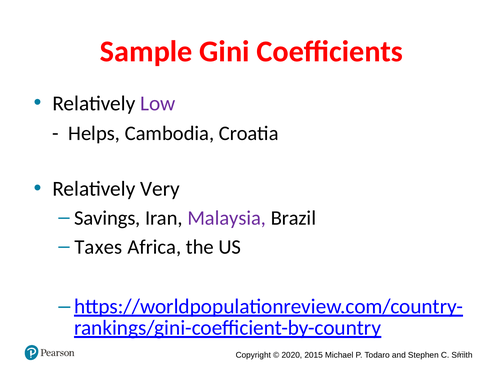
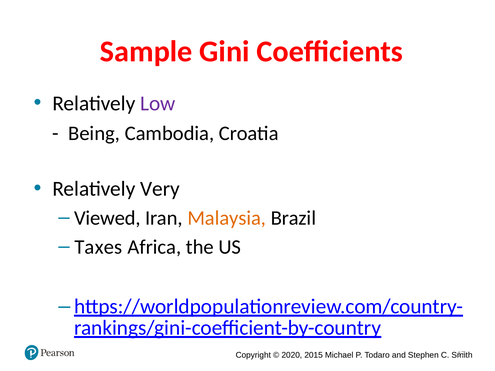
Helps: Helps -> Being (94, 134)
Savings: Savings -> Viewed (107, 218)
Malaysia colour: purple -> orange (227, 218)
